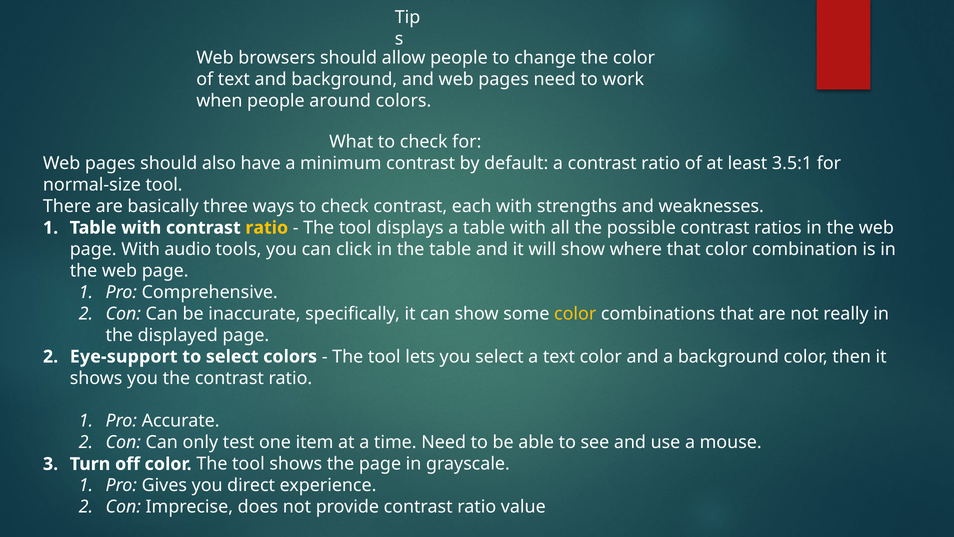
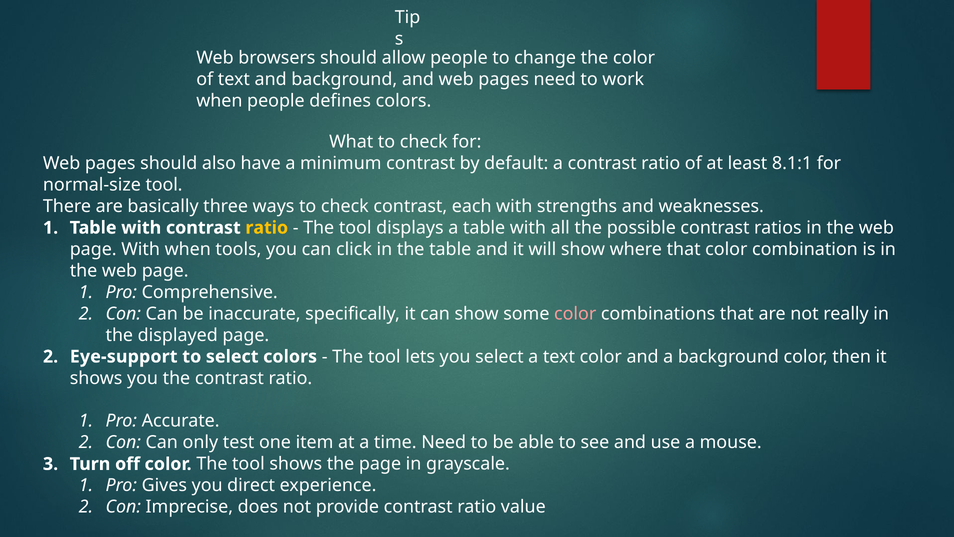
around: around -> defines (340, 101)
3.5:1: 3.5:1 -> 8.1:1 (792, 163)
With audio: audio -> when (188, 249)
color colour: yellow -> pink (575, 313)
